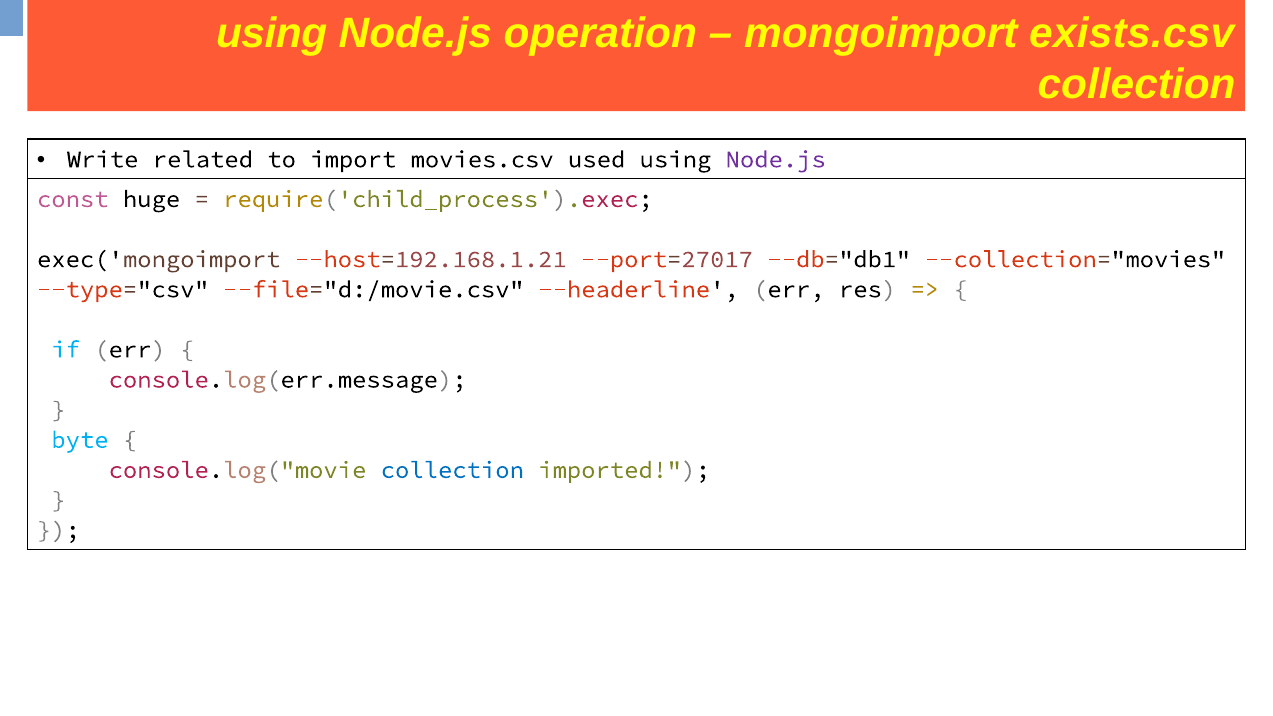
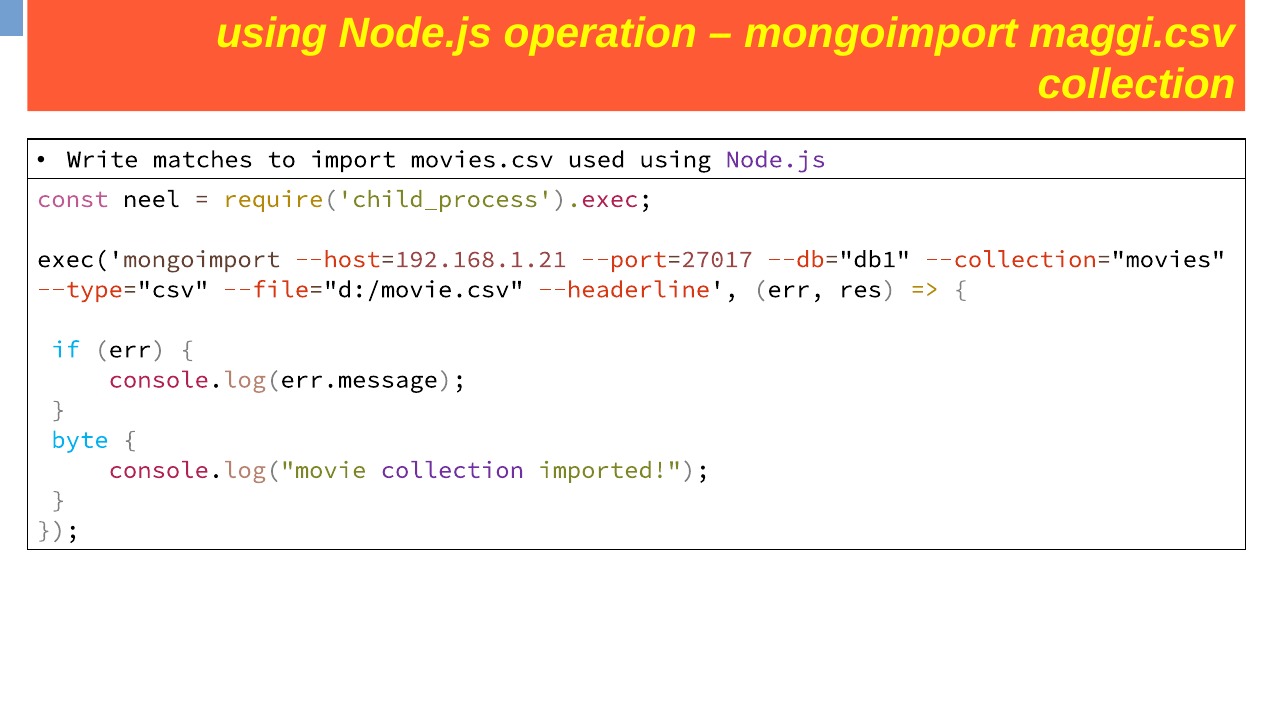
exists.csv: exists.csv -> maggi.csv (1132, 33)
related: related -> matches (203, 159)
huge: huge -> neel (152, 199)
collection colour: blue -> purple (452, 470)
